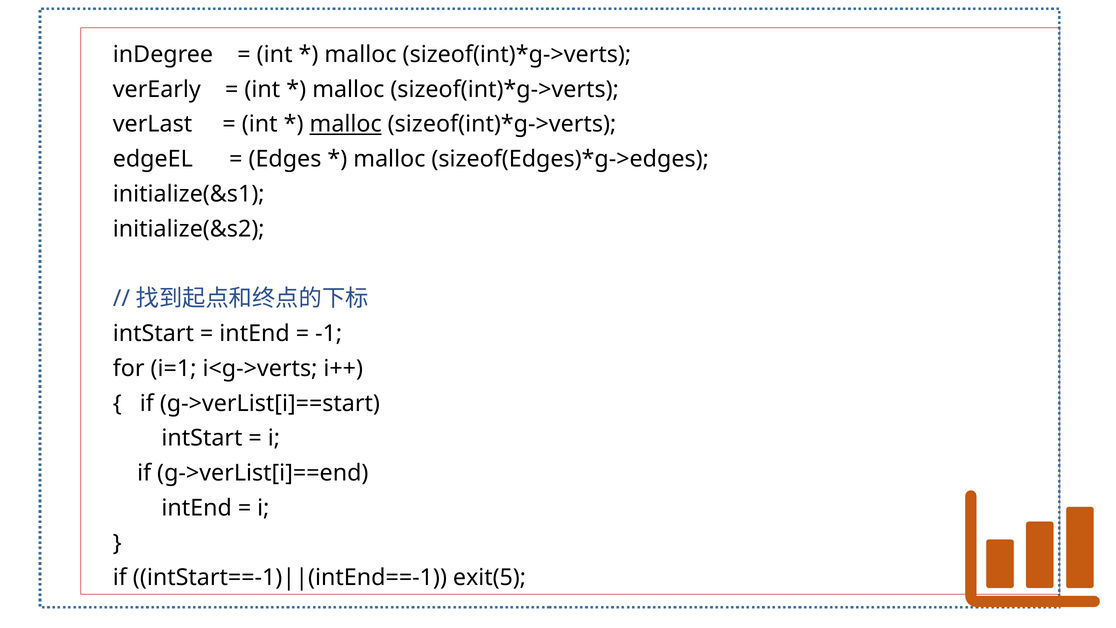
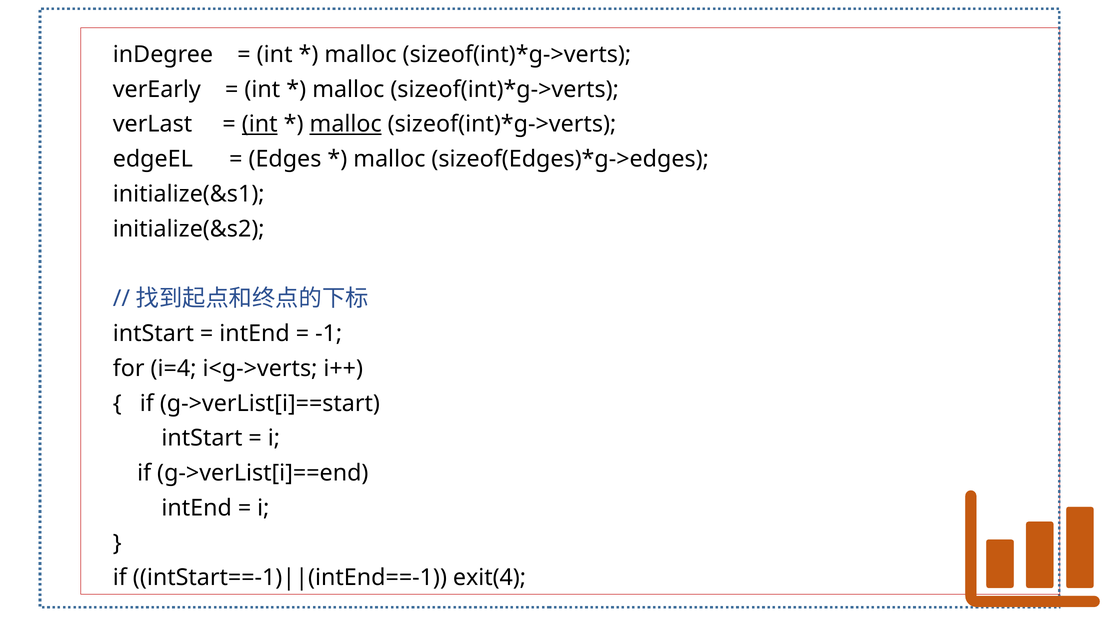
int underline: none -> present (260, 124)
i=1: i=1 -> i=4 (174, 368)
exit(5: exit(5 -> exit(4 (489, 577)
